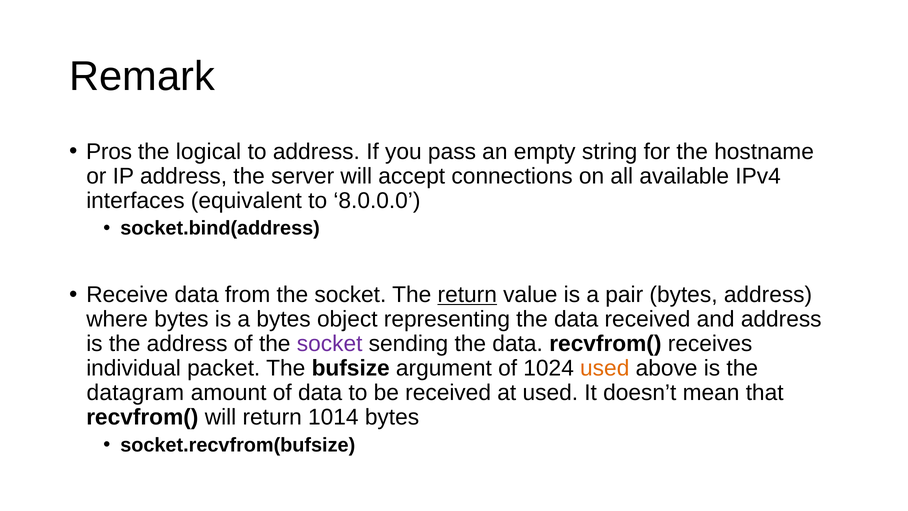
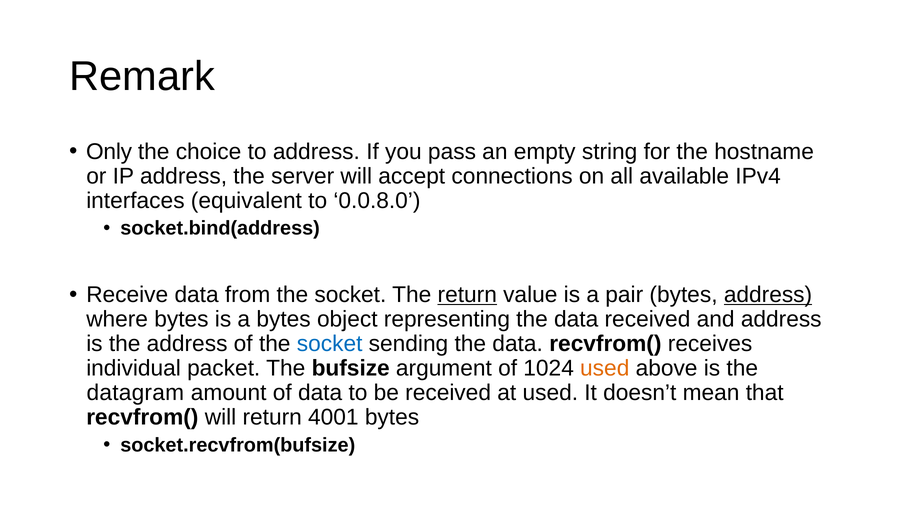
Pros: Pros -> Only (109, 151)
logical: logical -> choice (209, 151)
8.0.0.0: 8.0.0.0 -> 0.0.8.0 (377, 201)
address underline: none -> present (768, 295)
socket colour: purple -> blue (330, 344)
1014: 1014 -> 4001 (333, 417)
